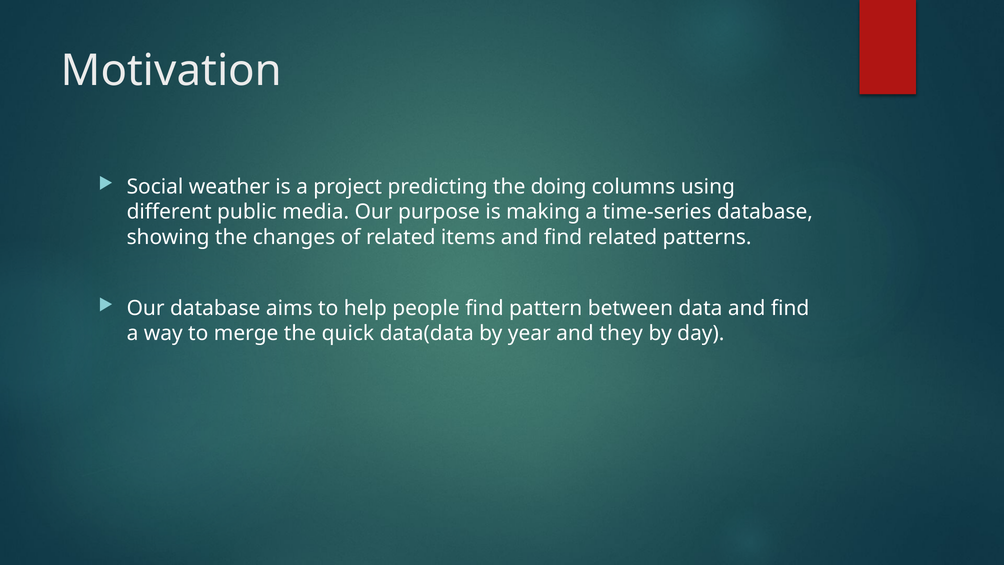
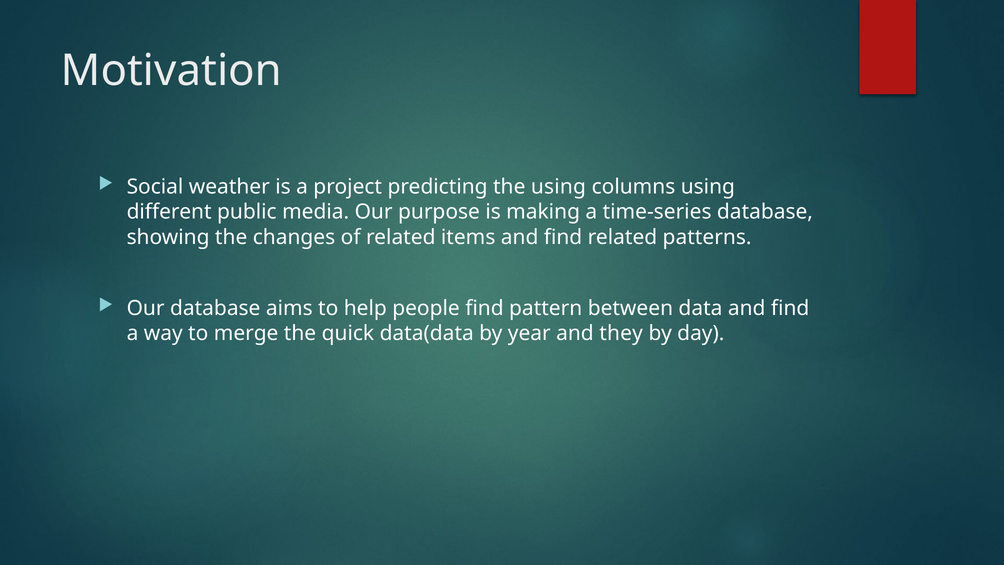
the doing: doing -> using (558, 187)
